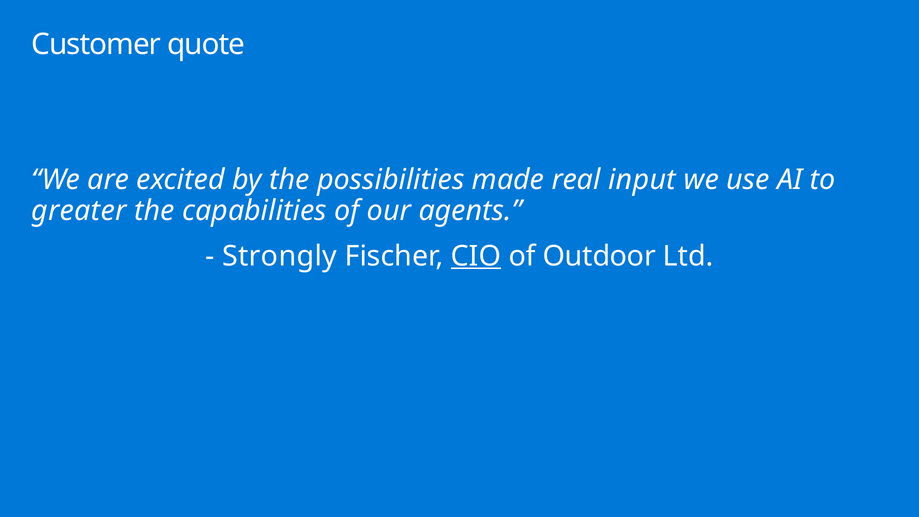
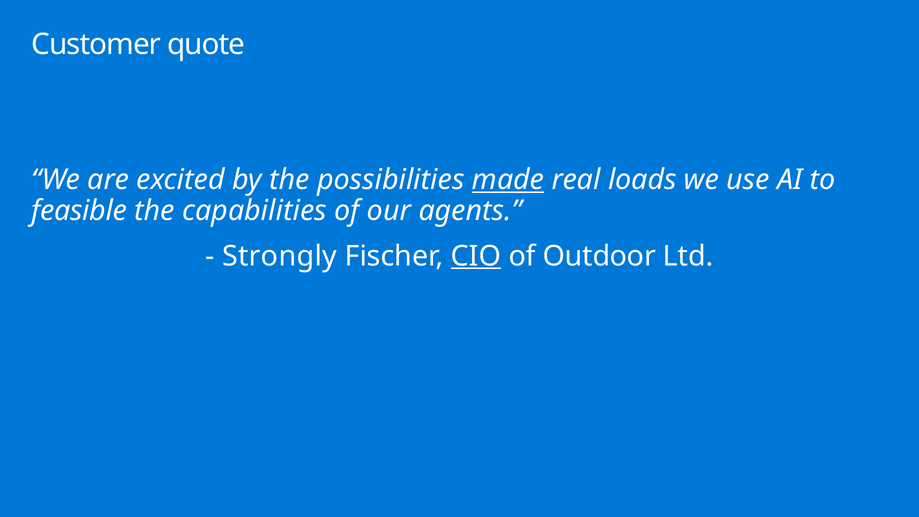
made underline: none -> present (508, 180)
input: input -> loads (642, 180)
greater: greater -> feasible (79, 211)
